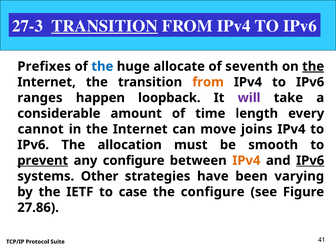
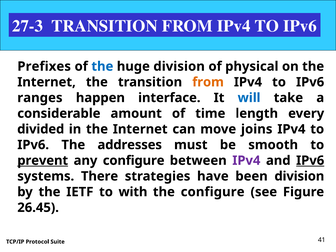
TRANSITION underline: present -> none (105, 26)
huge allocate: allocate -> division (179, 66)
seventh: seventh -> physical (252, 66)
the underline: present -> none (313, 66)
loopback: loopback -> interface (169, 98)
will colour: purple -> blue (249, 98)
cannot: cannot -> divided (41, 129)
allocation: allocation -> addresses (130, 145)
IPv4 colour: orange -> purple (246, 161)
Other: Other -> There (100, 176)
been varying: varying -> division (299, 176)
case: case -> with (133, 192)
27.86: 27.86 -> 26.45 (38, 208)
